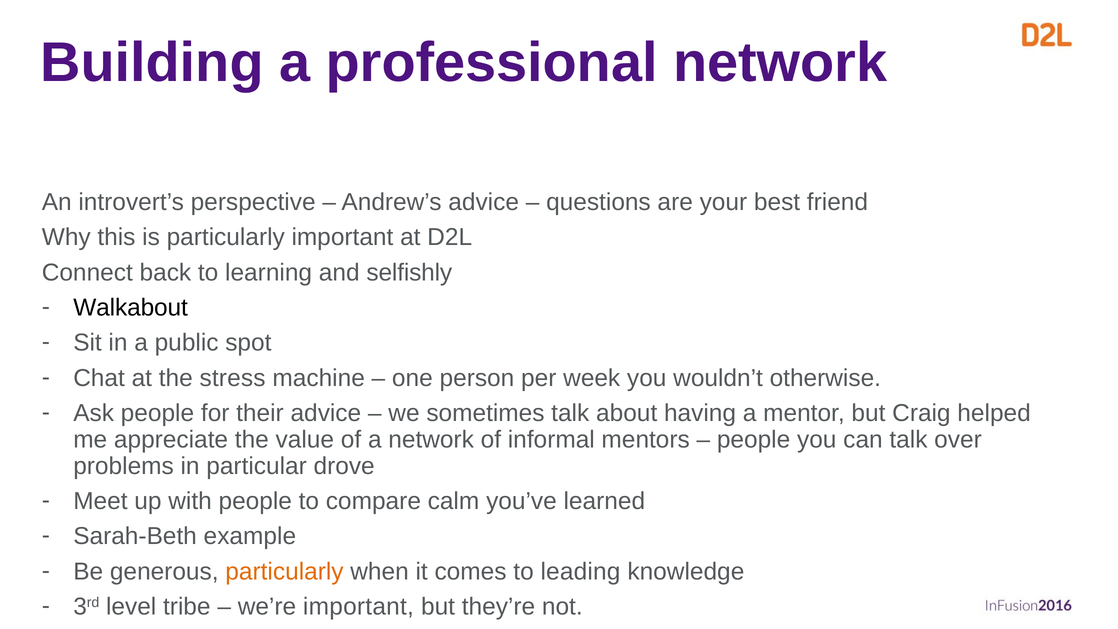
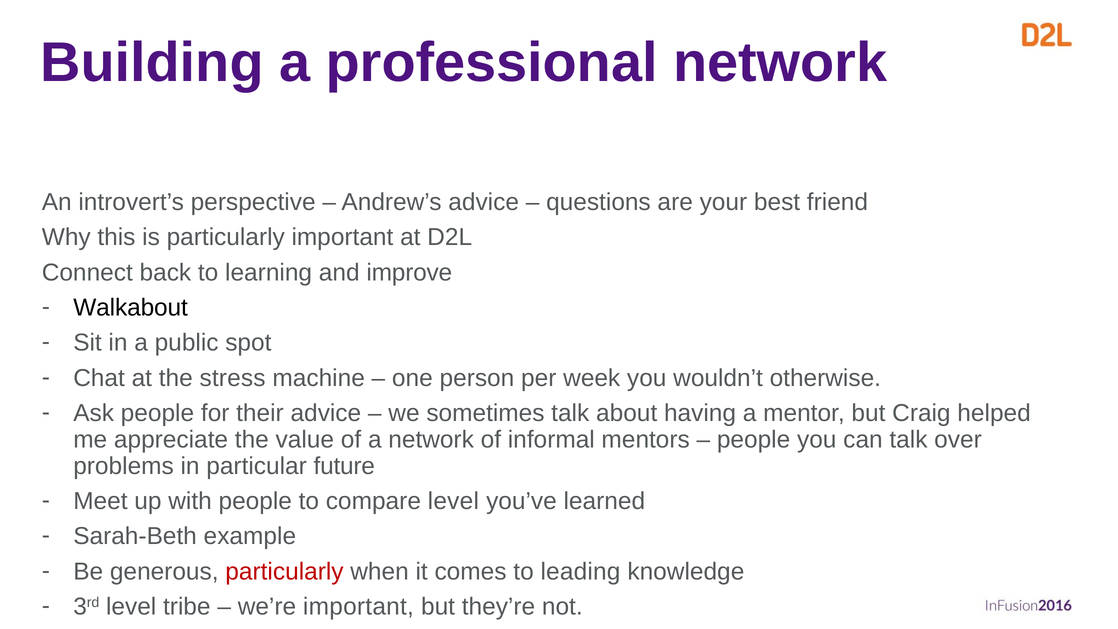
selfishly: selfishly -> improve (409, 273)
drove: drove -> future (344, 466)
compare calm: calm -> level (453, 501)
particularly colour: orange -> red (284, 571)
